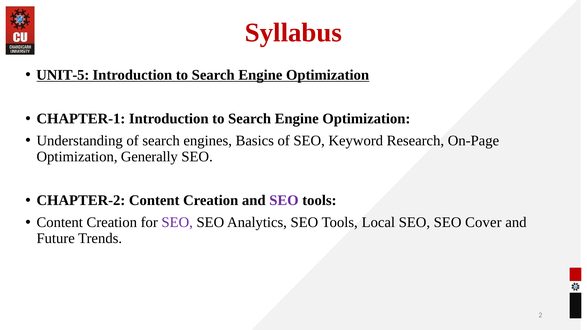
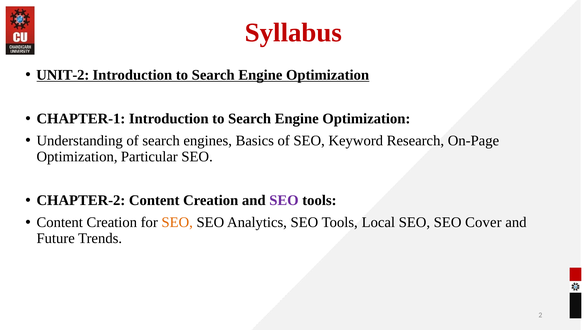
UNIT-5: UNIT-5 -> UNIT-2 (63, 75)
Generally: Generally -> Particular (149, 157)
SEO colour: purple -> orange (177, 223)
